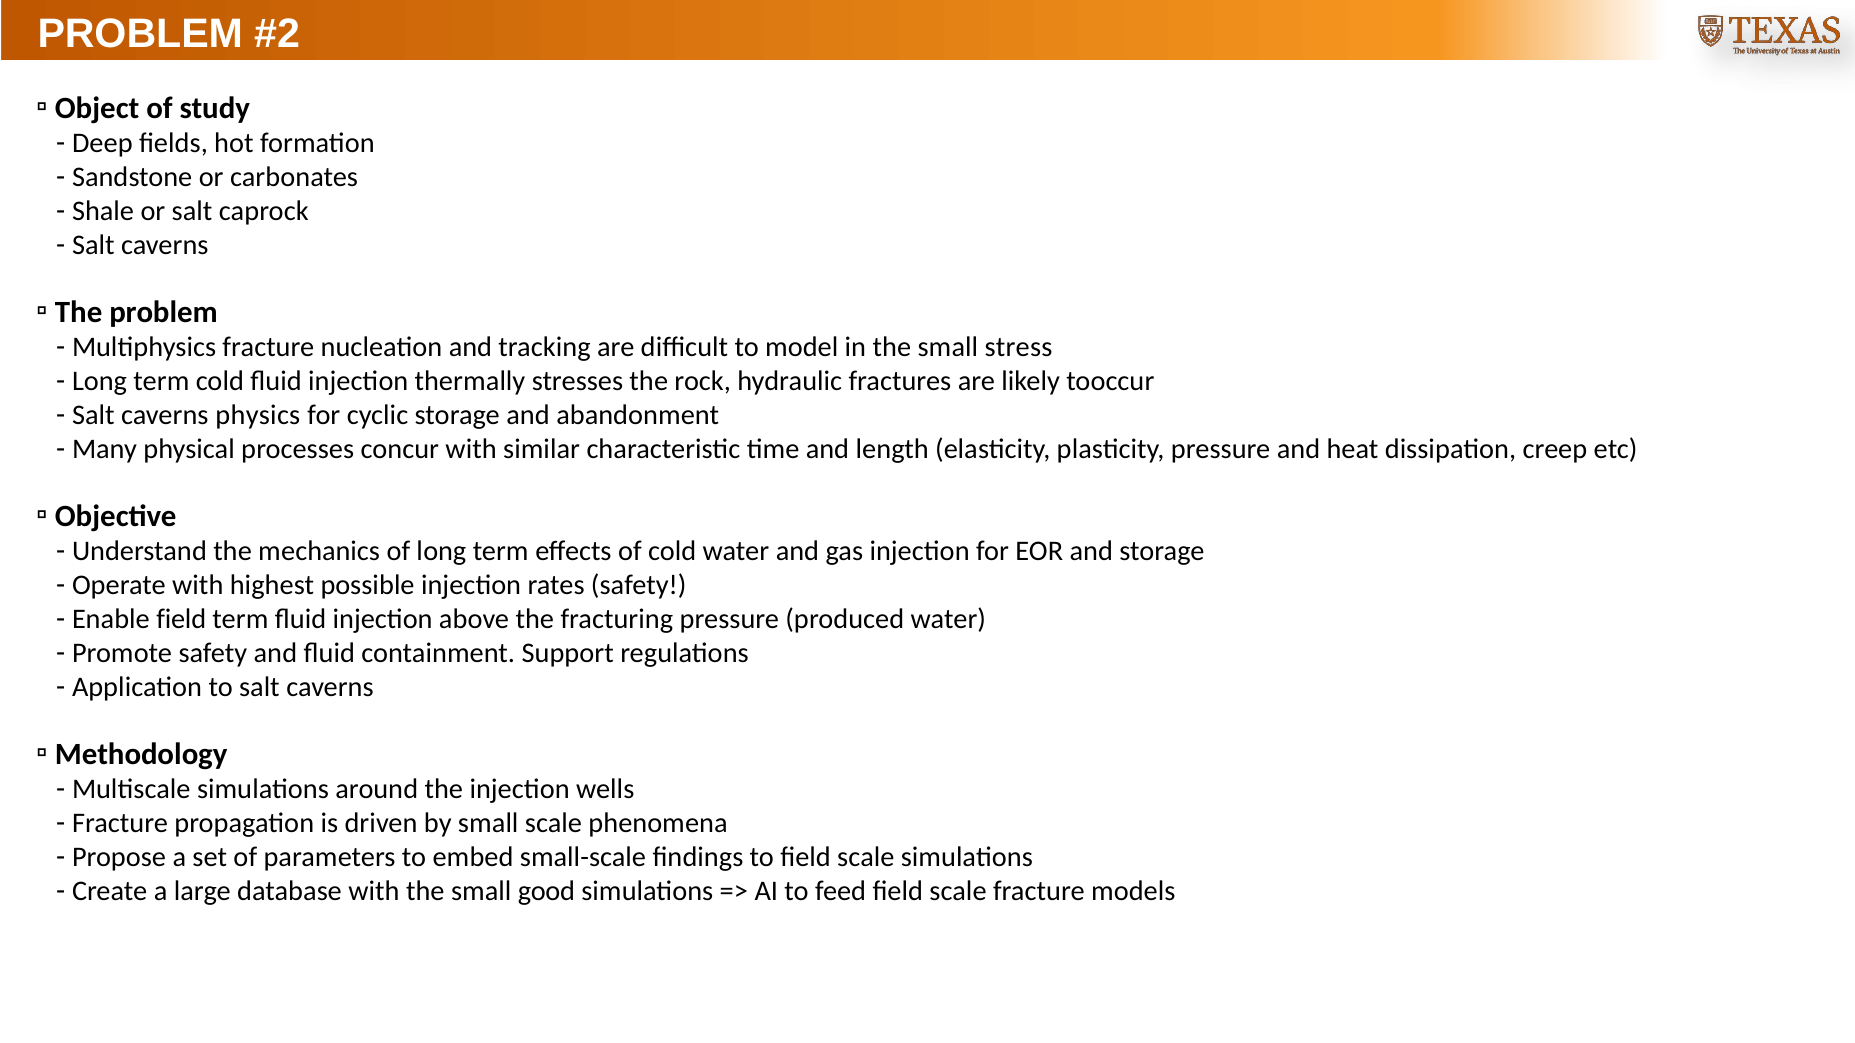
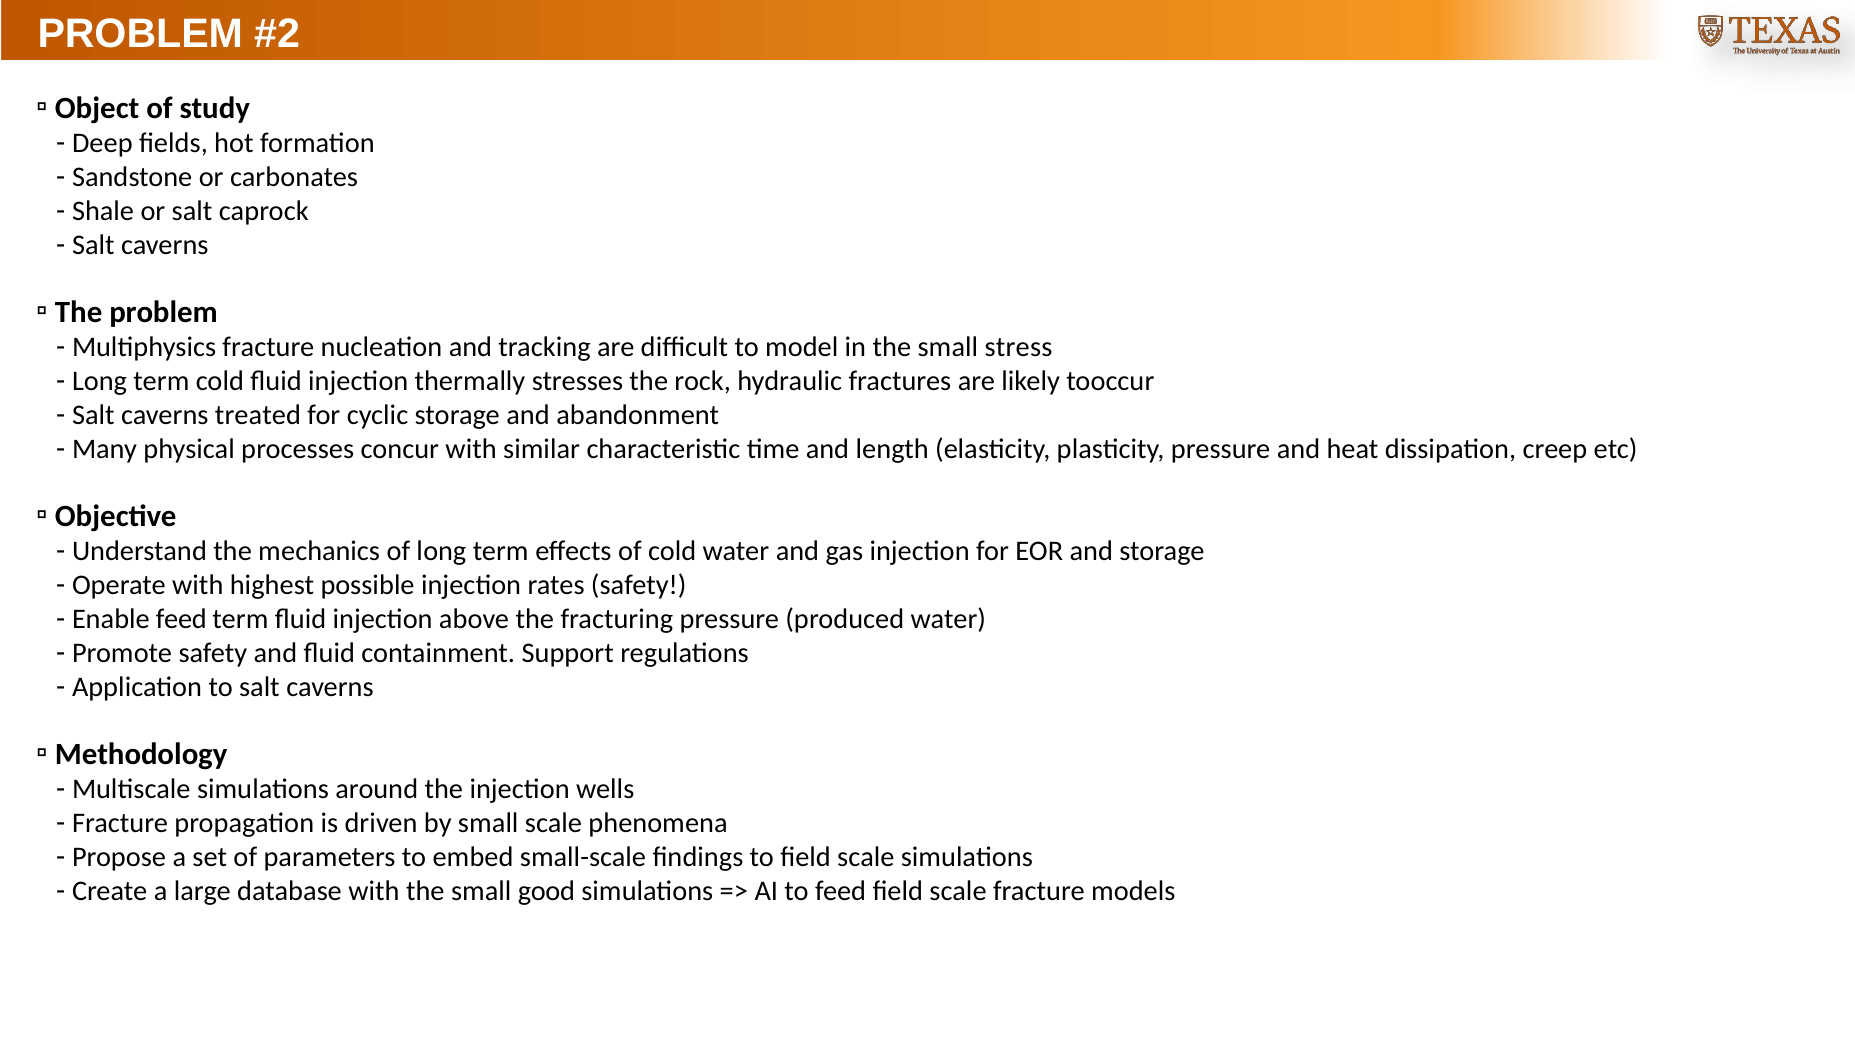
physics: physics -> treated (258, 416)
field: field -> feed (181, 620)
